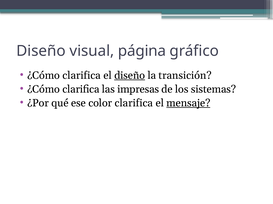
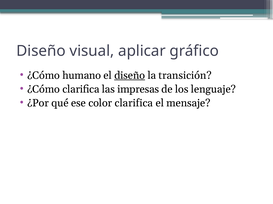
página: página -> aplicar (142, 51)
clarifica: clarifica -> humano (82, 76)
sistemas: sistemas -> lenguaje (213, 89)
mensaje underline: present -> none (188, 103)
